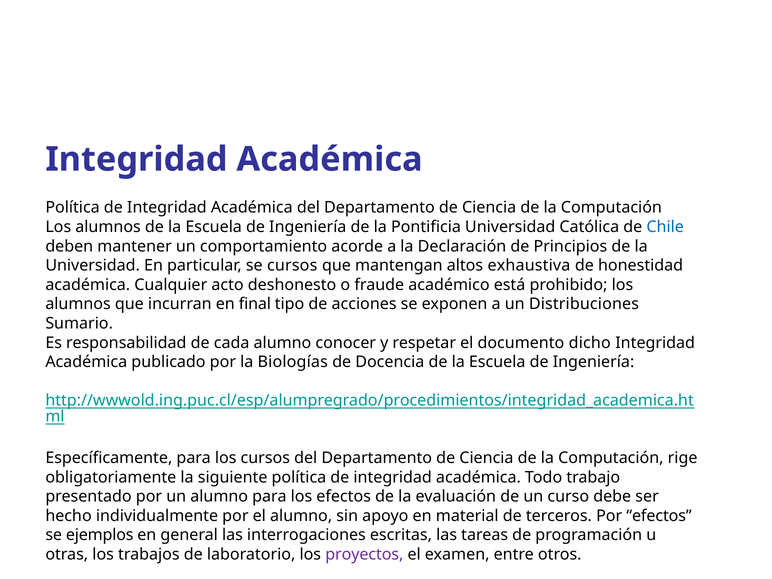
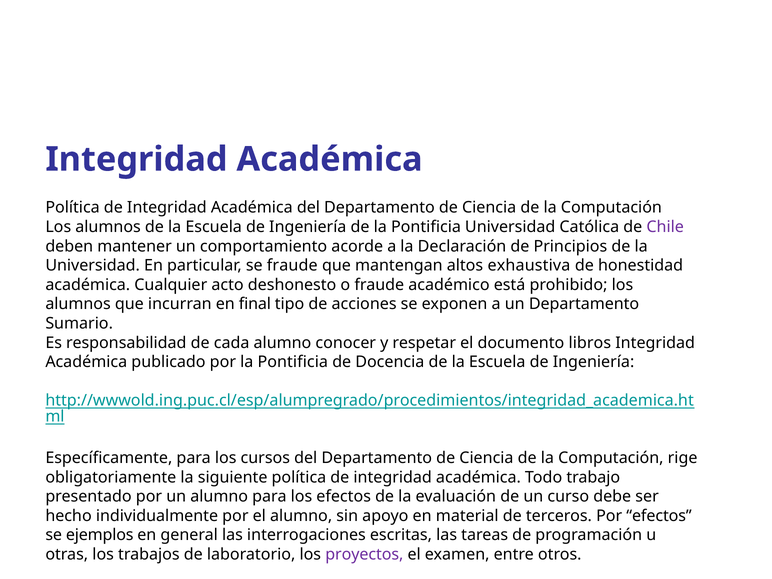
Chile colour: blue -> purple (665, 227)
se cursos: cursos -> fraude (292, 266)
un Distribuciones: Distribuciones -> Departamento (584, 304)
dicho: dicho -> libros (590, 343)
por la Biologías: Biologías -> Pontificia (293, 362)
